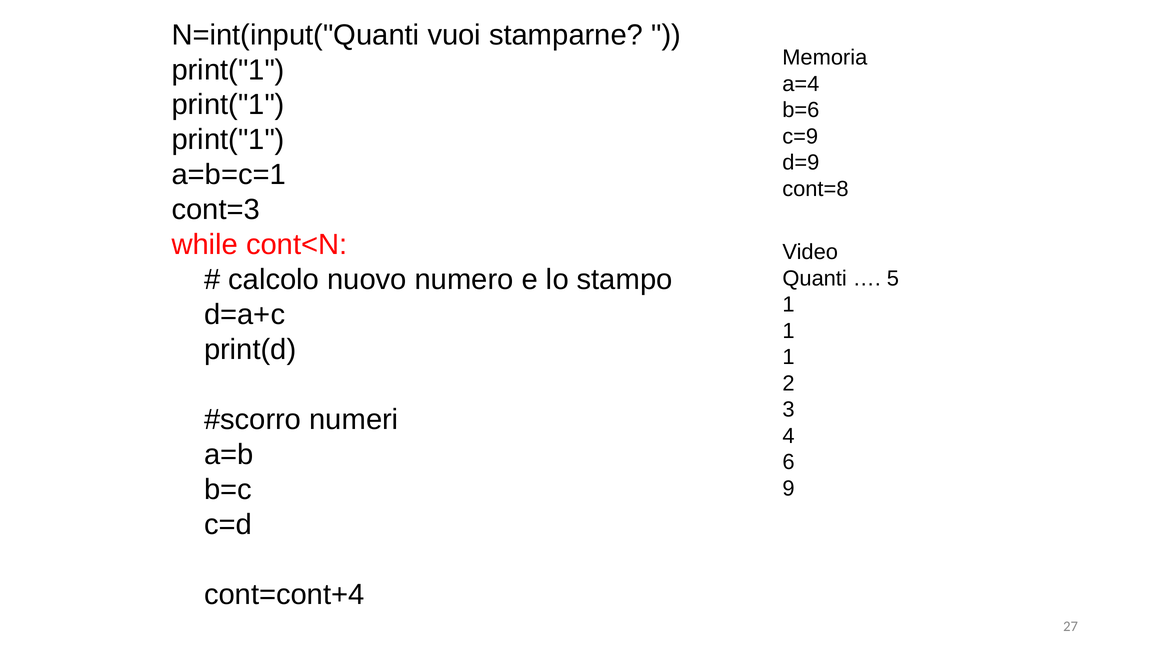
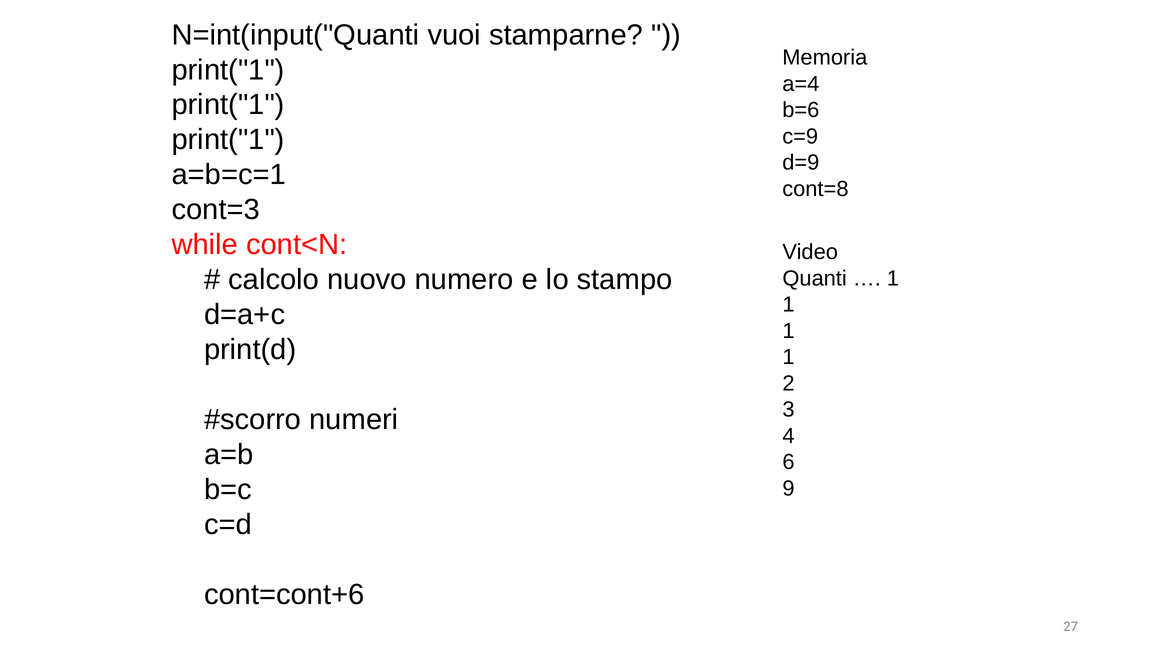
5: 5 -> 1 (893, 279)
cont=cont+4: cont=cont+4 -> cont=cont+6 (284, 595)
